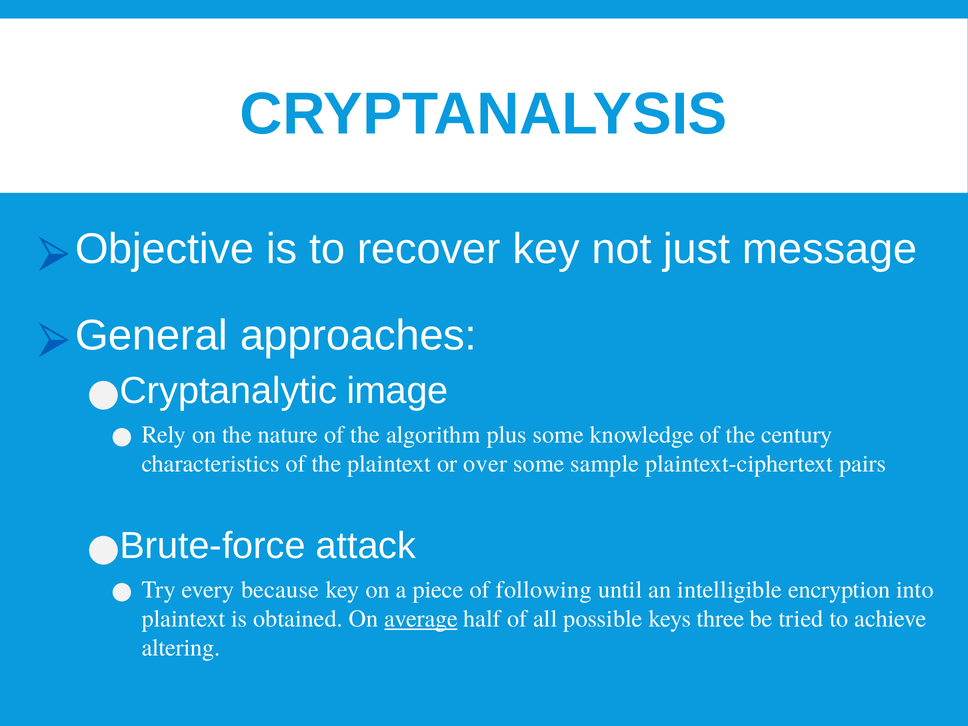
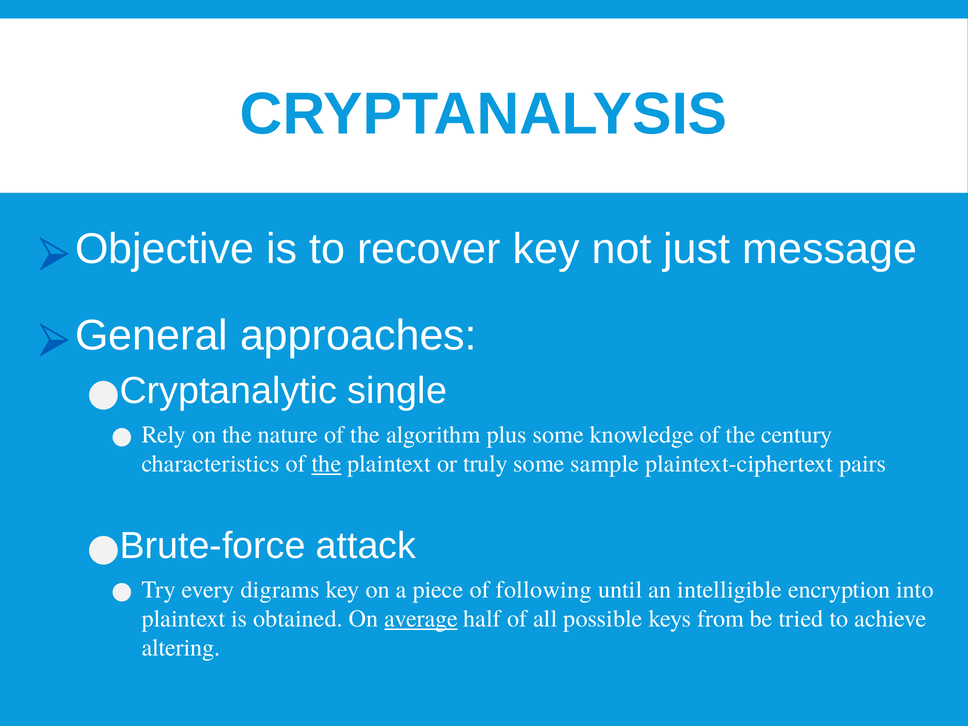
image: image -> single (397, 391)
the underline: none -> present (326, 464)
over: over -> truly (485, 464)
because: because -> digrams (280, 590)
three: three -> from (721, 619)
